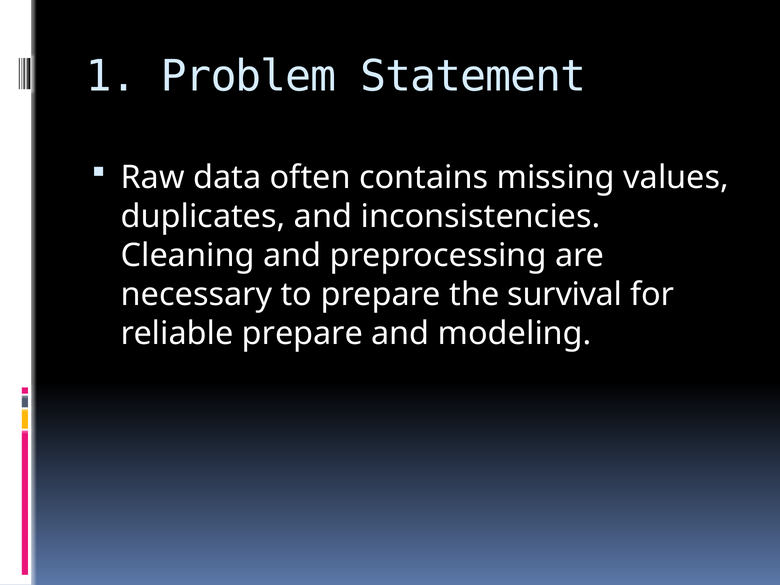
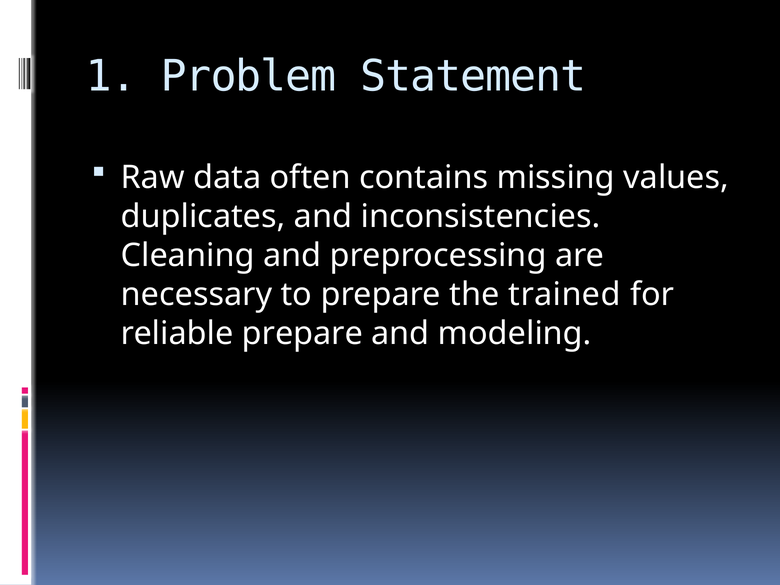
survival: survival -> trained (565, 295)
